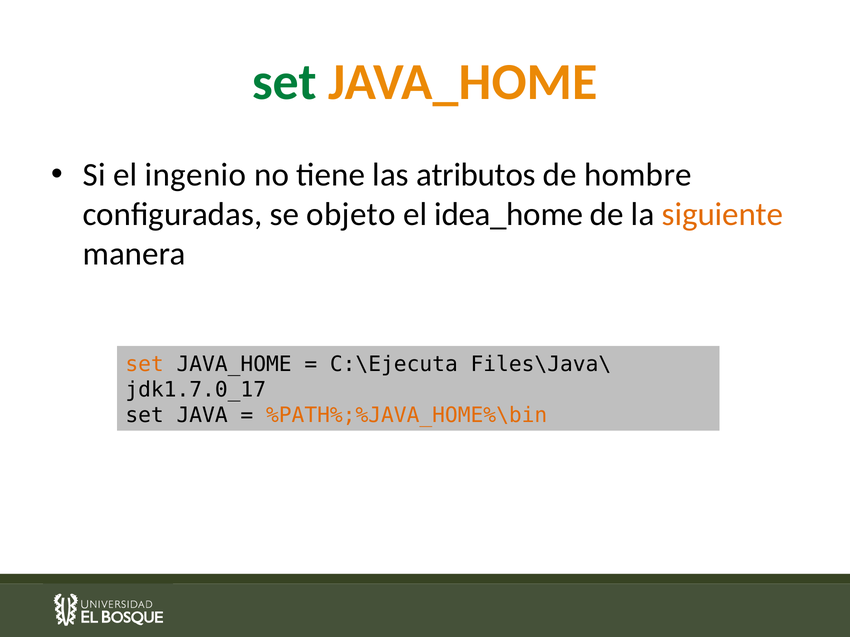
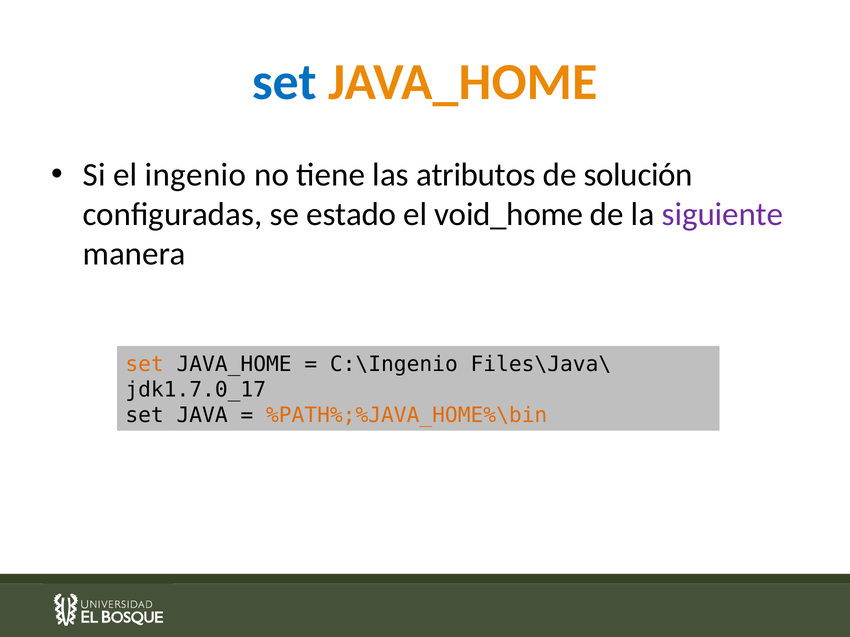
set colour: green -> blue (285, 82)
hombre: hombre -> solución (638, 175)
objeto: objeto -> estado (351, 215)
idea_home: idea_home -> void_home (509, 215)
siguiente colour: orange -> purple (723, 215)
C:\Ejecuta: C:\Ejecuta -> C:\Ingenio (394, 365)
